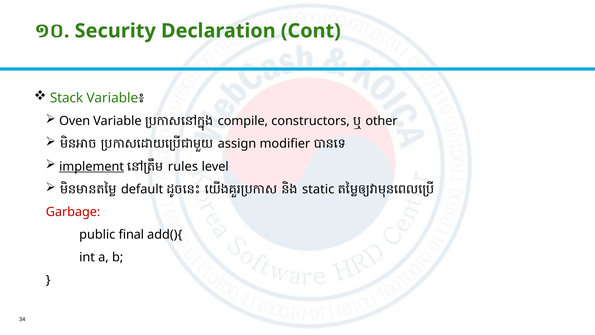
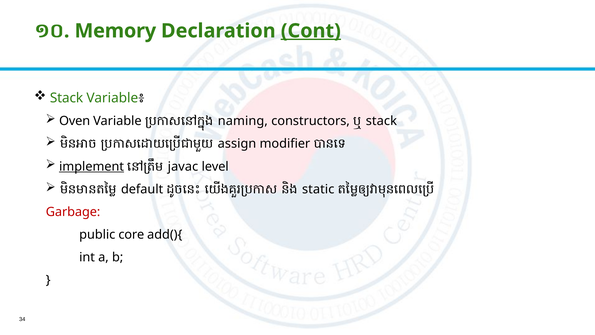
Security: Security -> Memory (115, 31)
Cont underline: none -> present (311, 31)
compile: compile -> naming (243, 121)
other: other -> stack (381, 121)
rules: rules -> javac (183, 166)
final: final -> core (131, 234)
